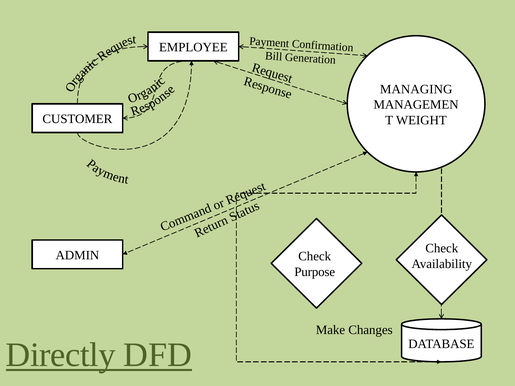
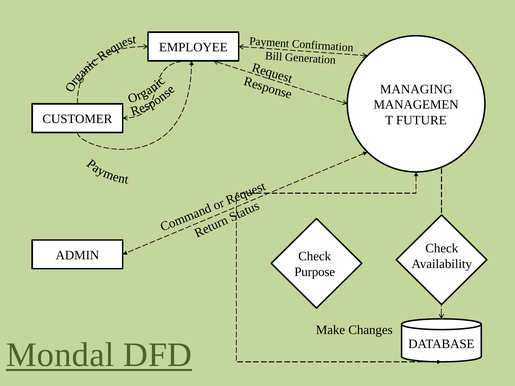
WEIGHT: WEIGHT -> FUTURE (421, 120)
Directly: Directly -> Mondal (60, 355)
